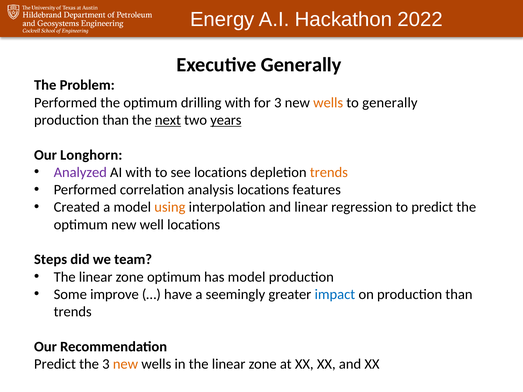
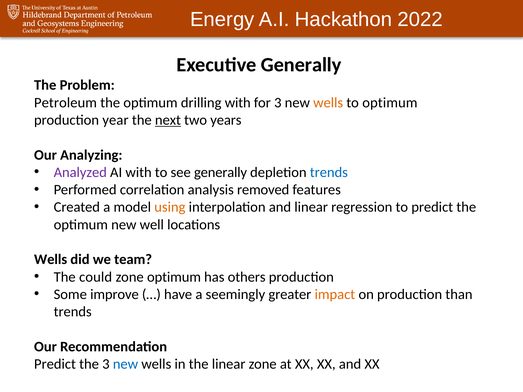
Performed: Performed -> Petroleum (65, 103)
to generally: generally -> optimum (390, 103)
than: than -> year (115, 120)
years underline: present -> none (226, 120)
Longhorn: Longhorn -> Analyzing (91, 155)
see locations: locations -> generally (221, 172)
trends colour: orange -> blue (329, 172)
analysis locations: locations -> removed (263, 190)
Steps: Steps -> Wells (51, 260)
linear: linear -> could (96, 277)
has model: model -> others (247, 277)
impact colour: blue -> orange (335, 295)
new colour: orange -> blue (125, 364)
